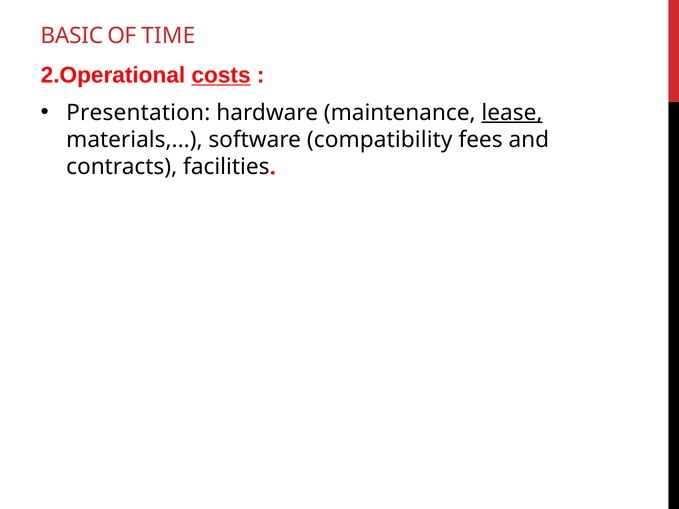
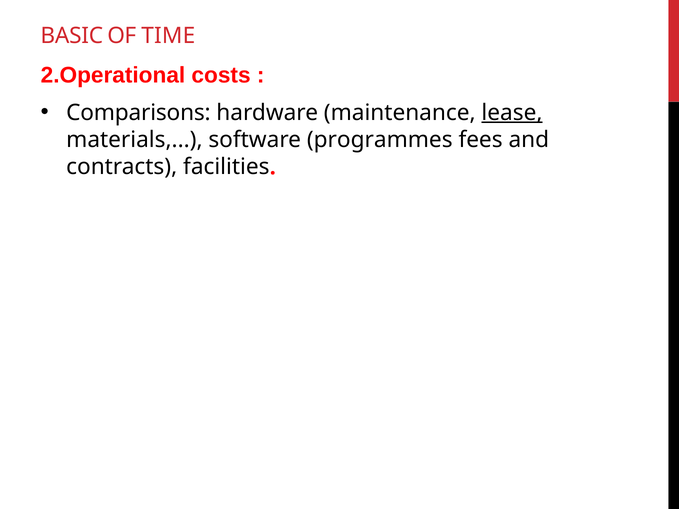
costs underline: present -> none (221, 75)
Presentation: Presentation -> Comparisons (138, 113)
compatibility: compatibility -> programmes (380, 140)
